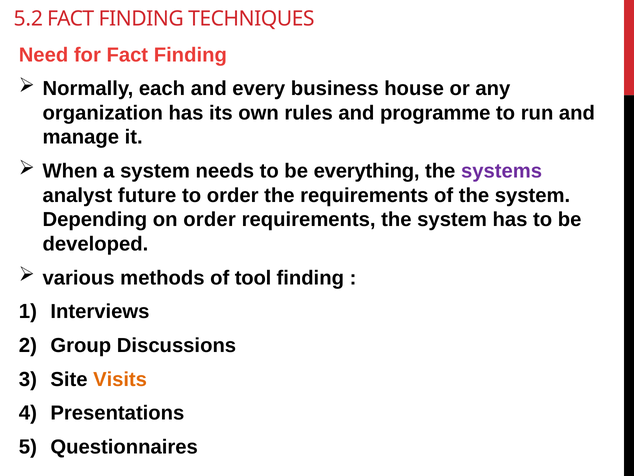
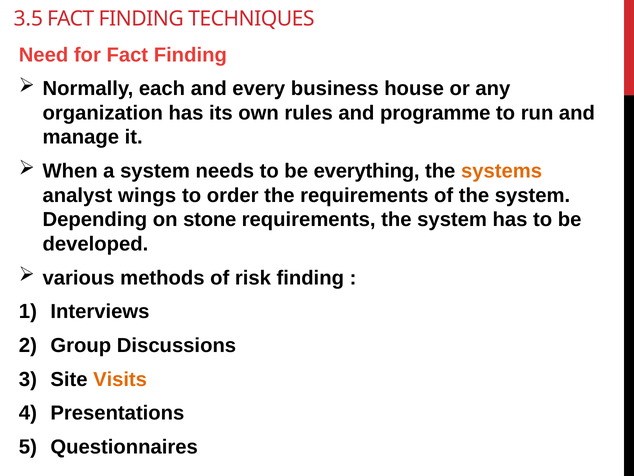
5.2: 5.2 -> 3.5 (28, 19)
systems colour: purple -> orange (502, 171)
future: future -> wings (147, 195)
on order: order -> stone (210, 220)
tool: tool -> risk (253, 278)
